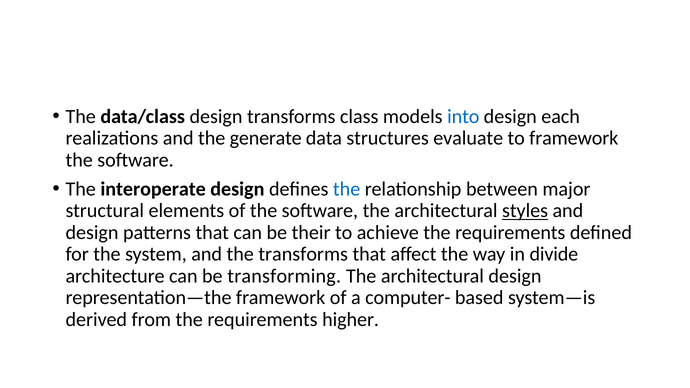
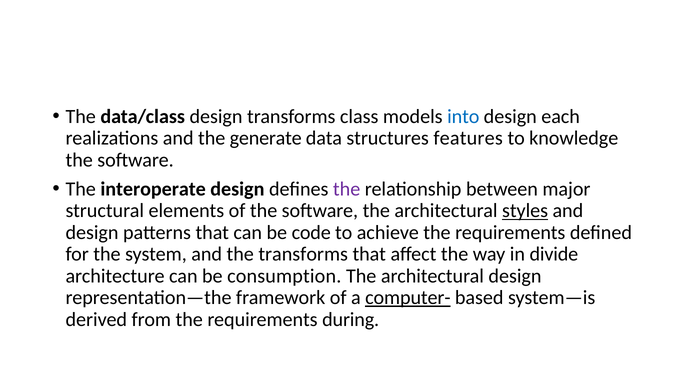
evaluate: evaluate -> features (468, 138)
to framework: framework -> knowledge (574, 138)
the colour: blue -> purple (347, 189)
their: their -> code (311, 233)
transforming: transforming -> consumption (284, 276)
computer- underline: none -> present (408, 298)
higher: higher -> during (351, 320)
